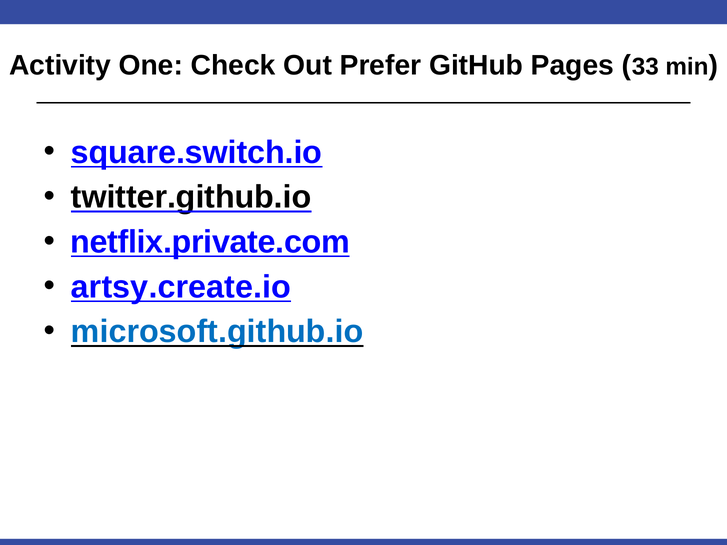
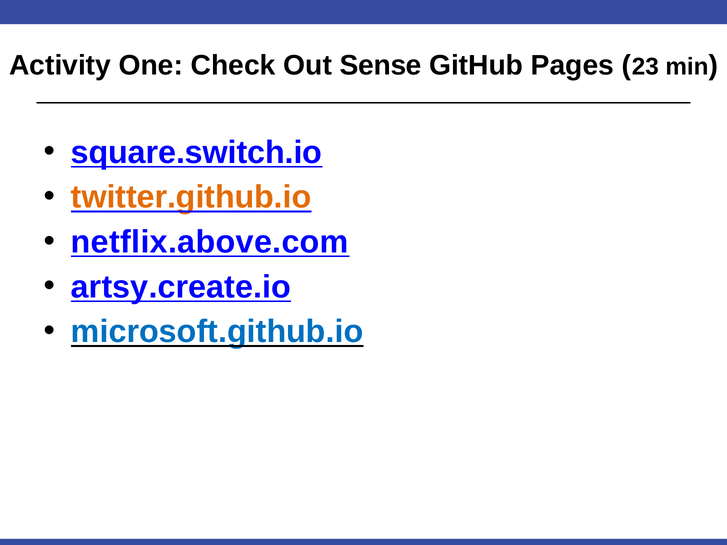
Prefer: Prefer -> Sense (381, 66)
33: 33 -> 23 (645, 67)
twitter.github.io colour: black -> orange (191, 197)
netflix.private.com: netflix.private.com -> netflix.above.com (210, 242)
